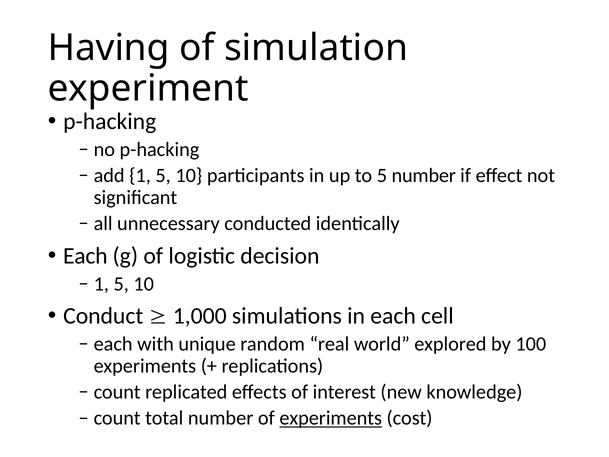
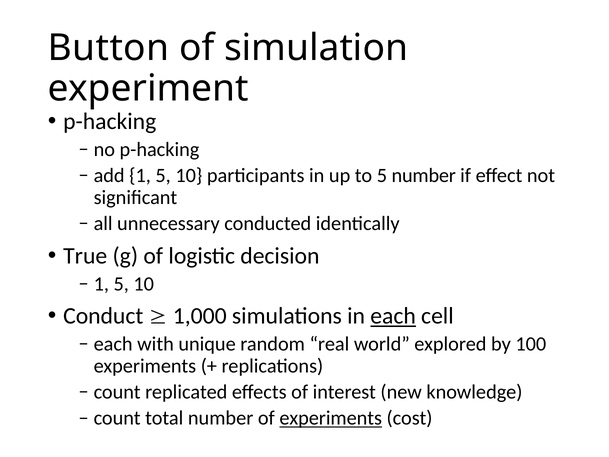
Having: Having -> Button (109, 48)
Each: Each -> True (85, 256)
each underline: none -> present (393, 316)
